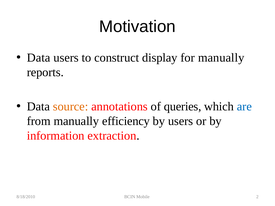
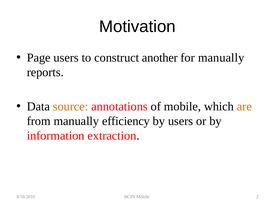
Data: Data -> Page (39, 58)
display: display -> another (160, 58)
of queries: queries -> mobile (182, 107)
are colour: blue -> orange (244, 107)
